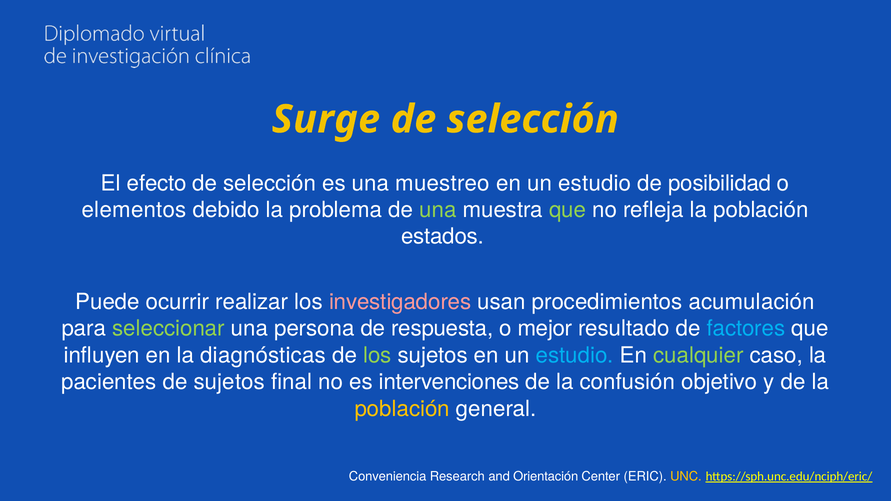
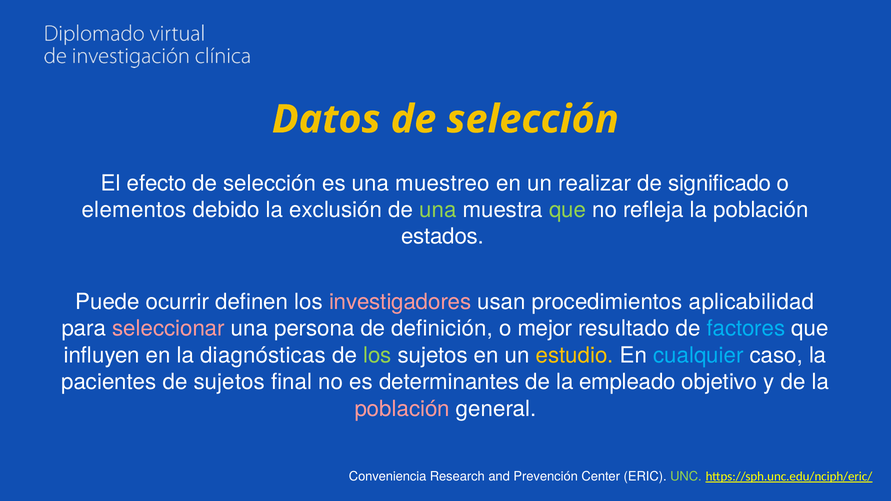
Surge: Surge -> Datos (326, 119)
estudio: estudio -> realizar (595, 183)
posibilidad: posibilidad -> significado (720, 183)
problema: problema -> exclusión (336, 210)
realizar: realizar -> definen (252, 302)
acumulación: acumulación -> aplicabilidad (752, 302)
seleccionar colour: light green -> pink (168, 329)
respuesta: respuesta -> definición (442, 329)
estudio colour: light blue -> yellow (575, 356)
cualquier colour: light green -> light blue (698, 356)
intervenciones: intervenciones -> determinantes (449, 382)
confusión: confusión -> empleado (627, 382)
población colour: yellow -> pink (402, 409)
Orientación: Orientación -> Prevención (546, 477)
UNC colour: yellow -> light green (686, 477)
